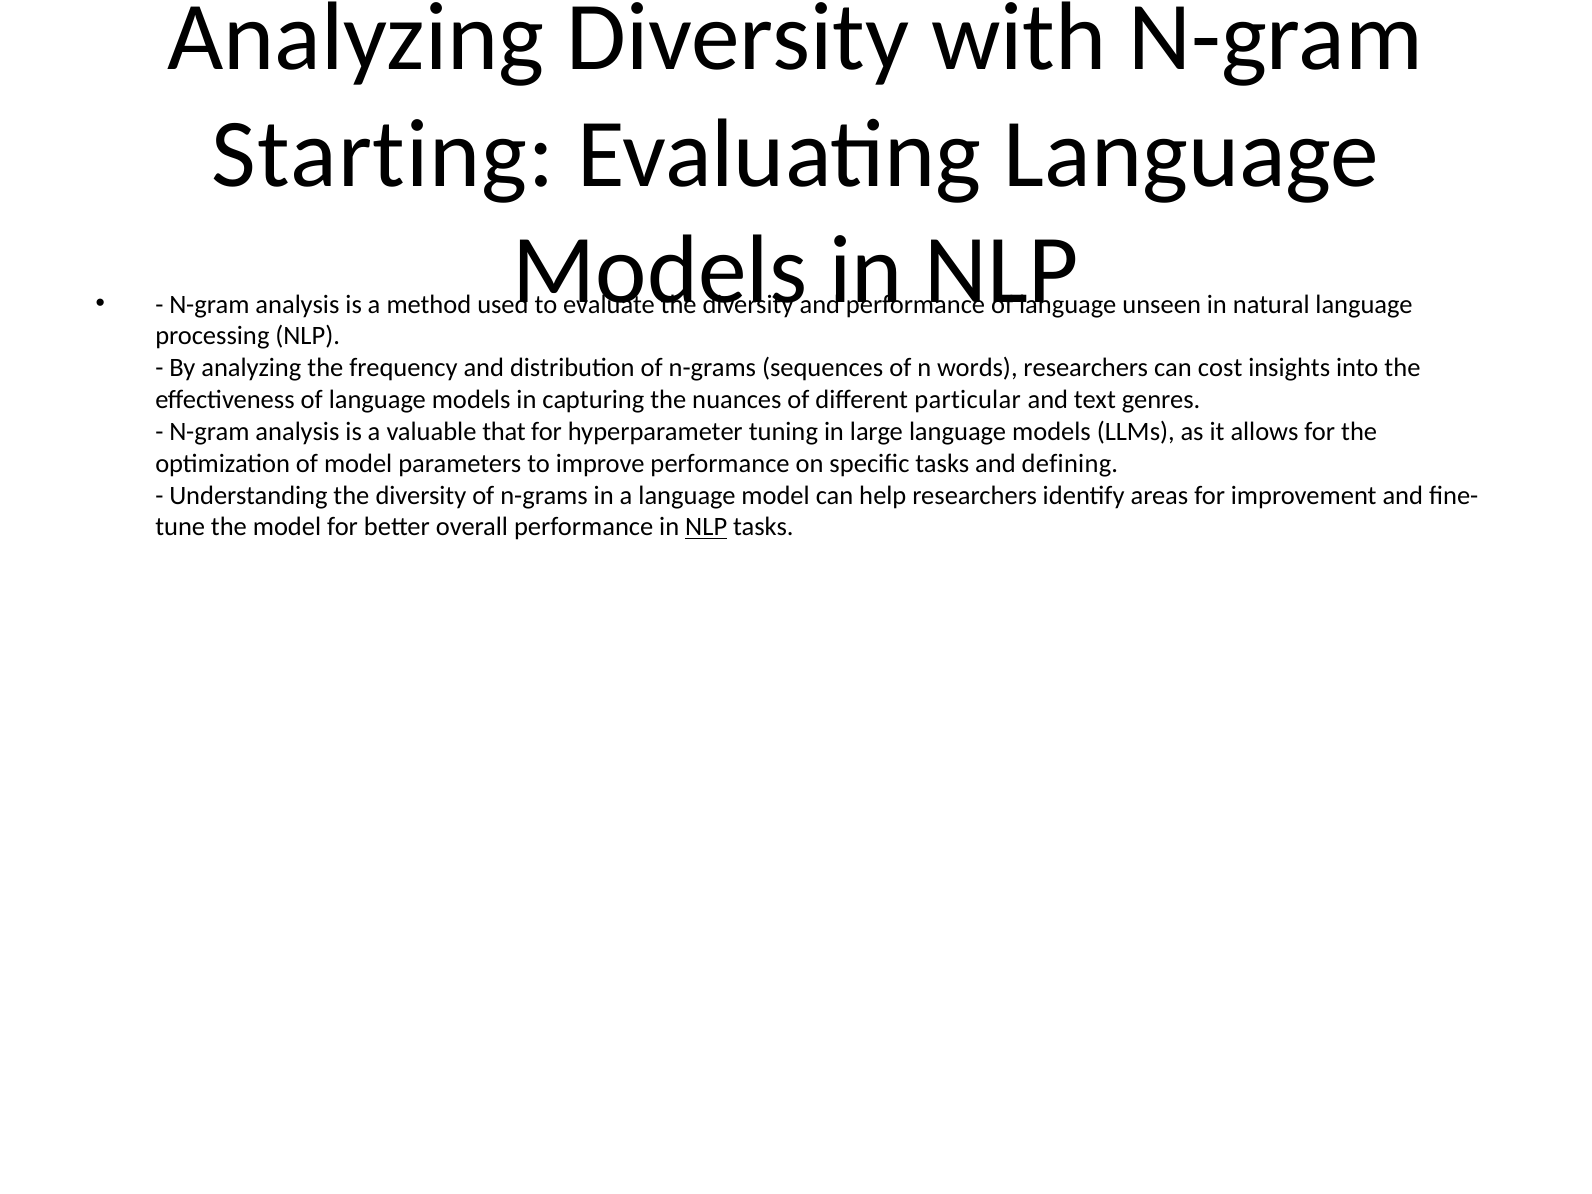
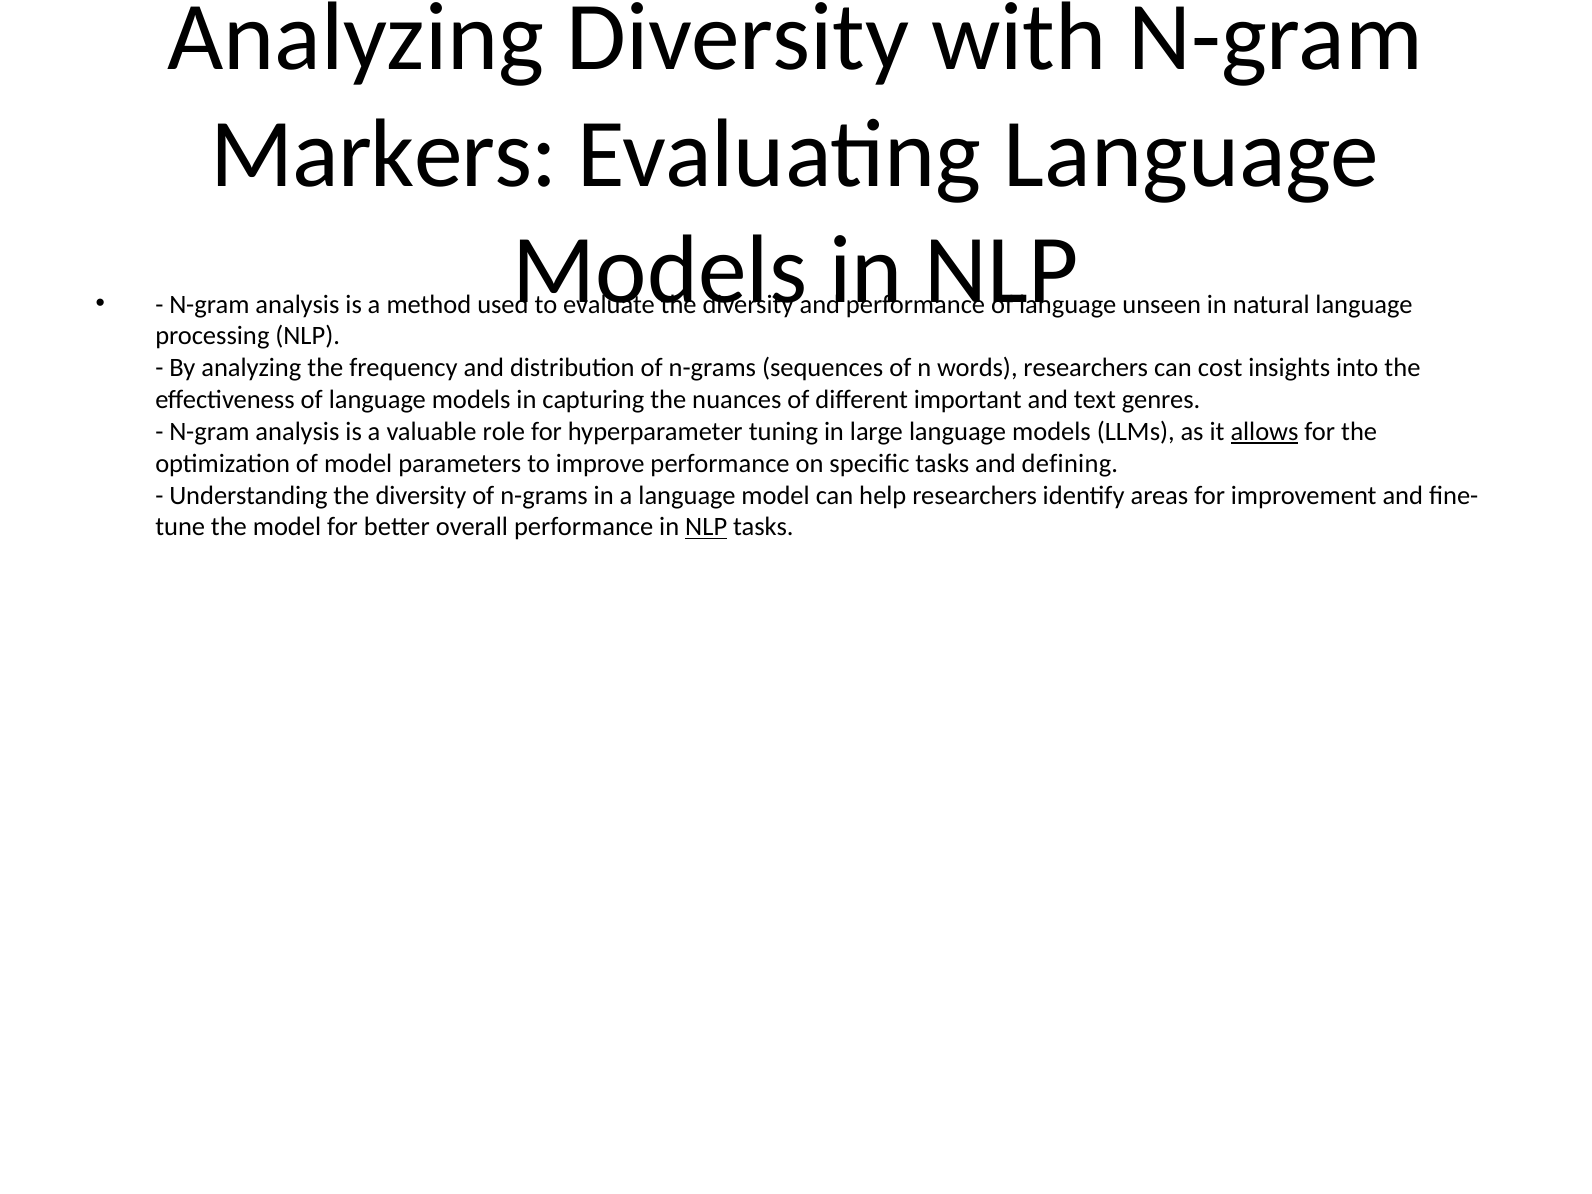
Starting: Starting -> Markers (384, 154)
particular: particular -> important (968, 400)
that: that -> role (504, 432)
allows underline: none -> present (1264, 432)
